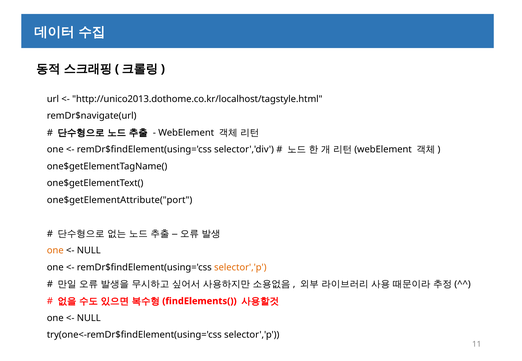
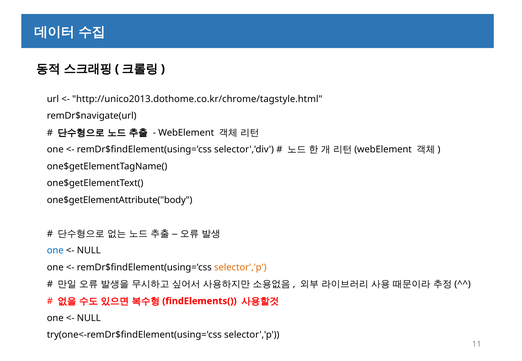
http://unico2013.dothome.co.kr/localhost/tagstyle.html: http://unico2013.dothome.co.kr/localhost/tagstyle.html -> http://unico2013.dothome.co.kr/chrome/tagstyle.html (197, 99)
one$getElementAttribute("port: one$getElementAttribute("port -> one$getElementAttribute("body (120, 200)
one colour: orange -> blue (55, 251)
